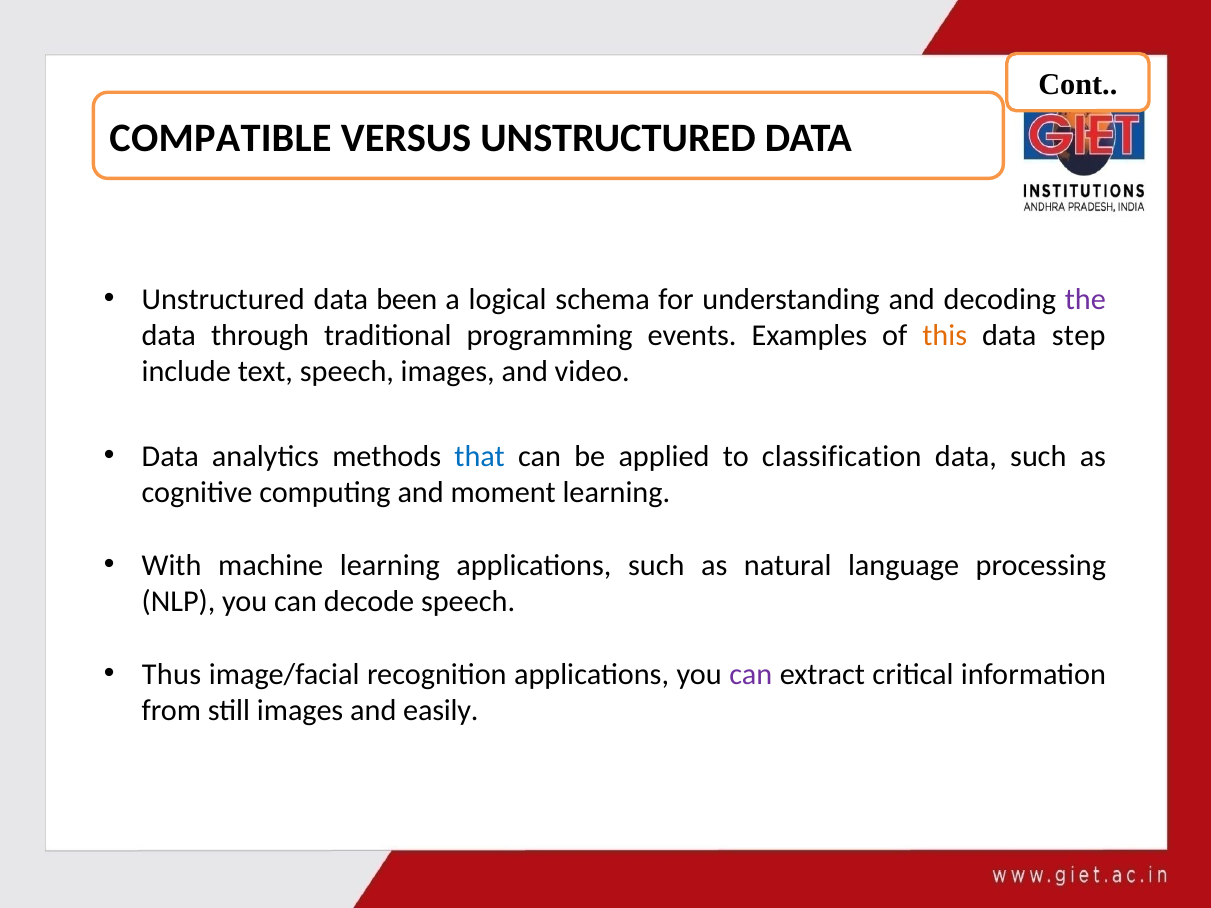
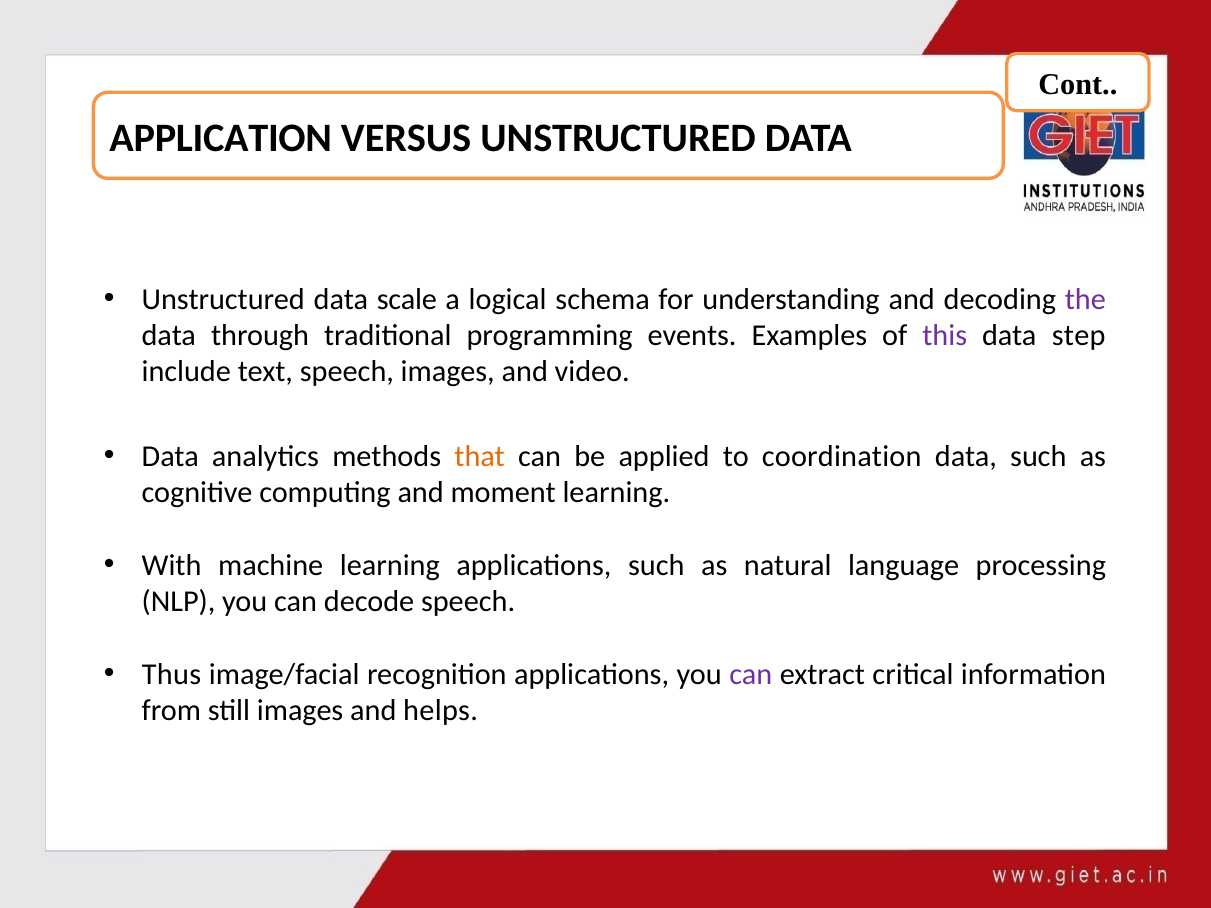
COMPATIBLE: COMPATIBLE -> APPLICATION (221, 138)
been: been -> scale (407, 299)
this colour: orange -> purple (945, 335)
that colour: blue -> orange (480, 457)
classification: classification -> coordination (842, 457)
easily: easily -> helps (441, 711)
